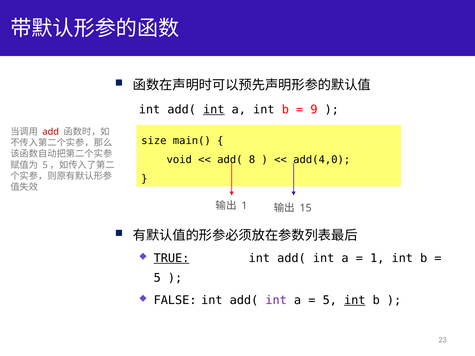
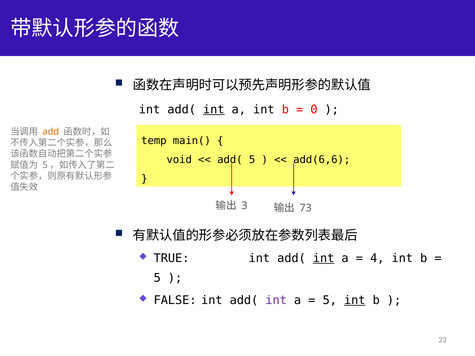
9: 9 -> 0 (314, 110)
add colour: red -> orange (51, 132)
size: size -> temp (154, 141)
add( 8: 8 -> 5 (252, 160)
add(4,0: add(4,0 -> add(6,6 (322, 160)
1: 1 -> 3 (244, 206)
15: 15 -> 73 (306, 208)
TRUE underline: present -> none (172, 258)
int underline: none -> present (324, 258)
1: 1 -> 4 (377, 258)
